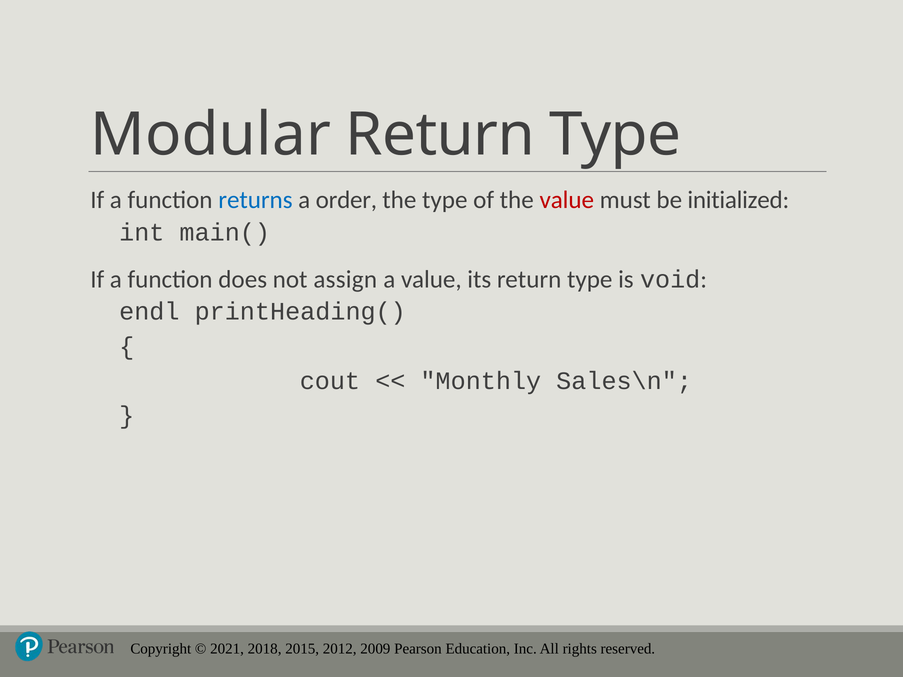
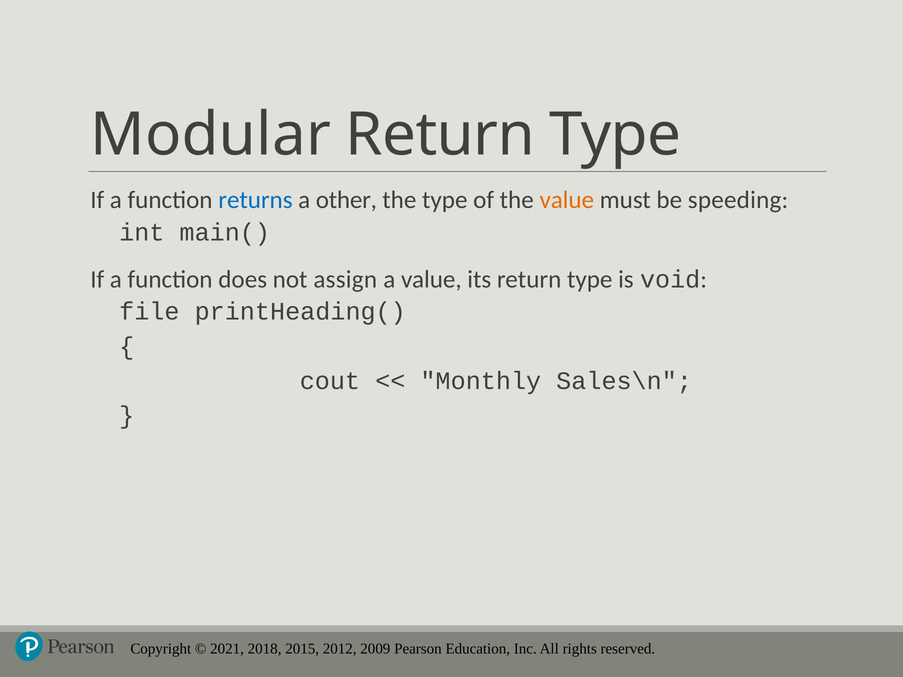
order: order -> other (346, 200)
value colour: red -> orange (567, 200)
initialized: initialized -> speeding (738, 200)
endl: endl -> file (149, 312)
